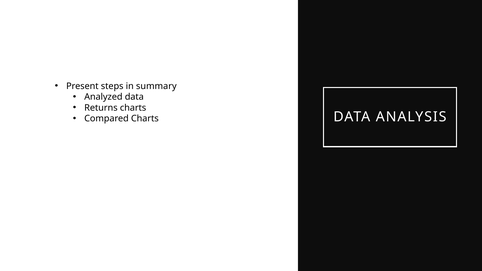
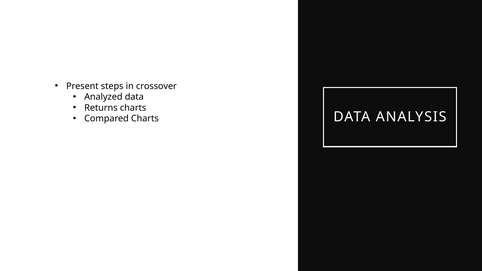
summary: summary -> crossover (156, 86)
